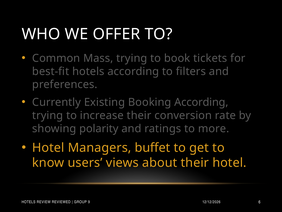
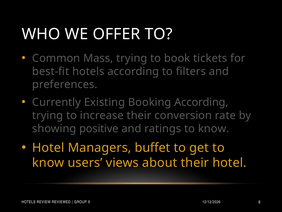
polarity: polarity -> positive (99, 128)
ratings to more: more -> know (214, 128)
